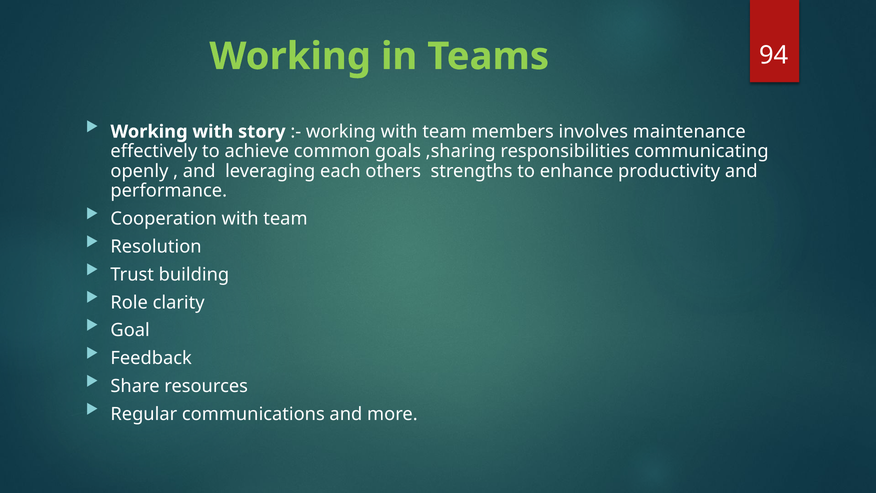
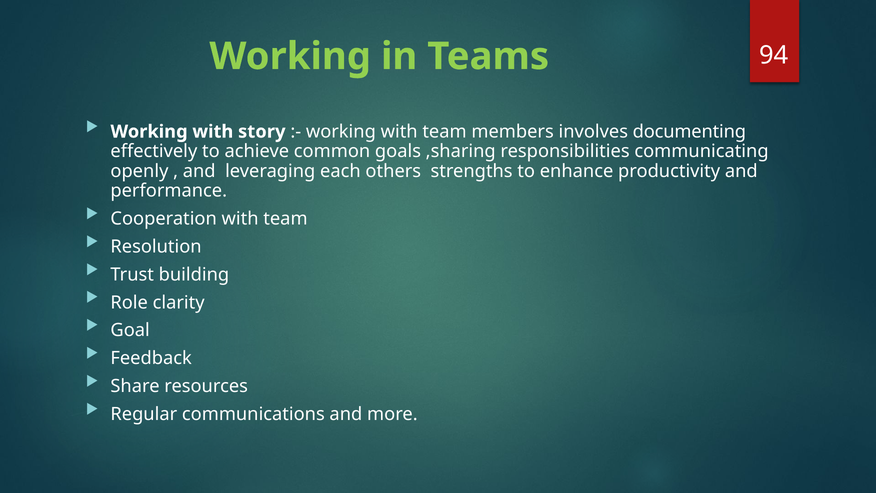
maintenance: maintenance -> documenting (689, 132)
